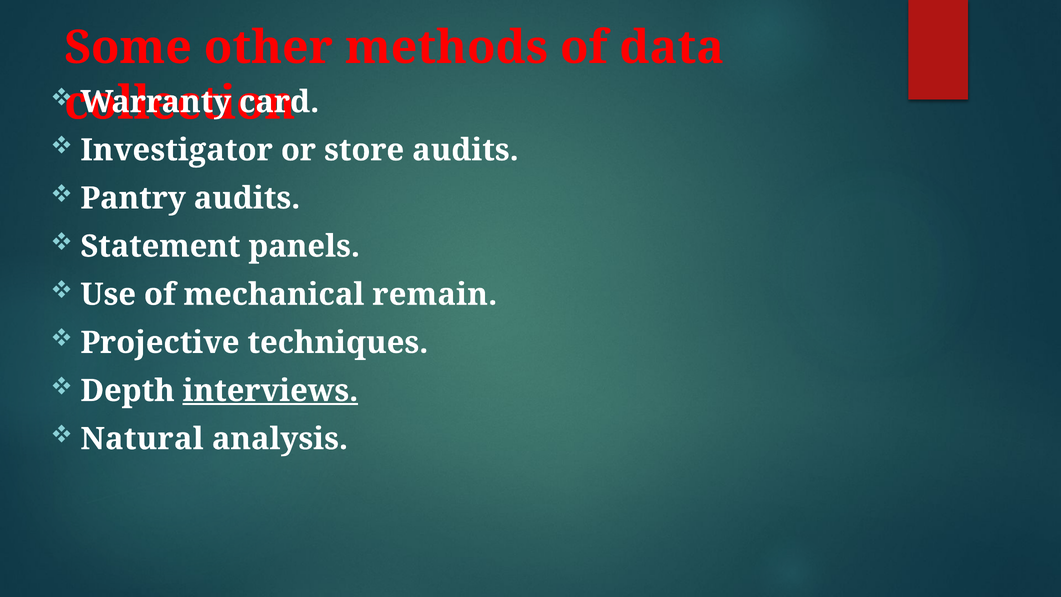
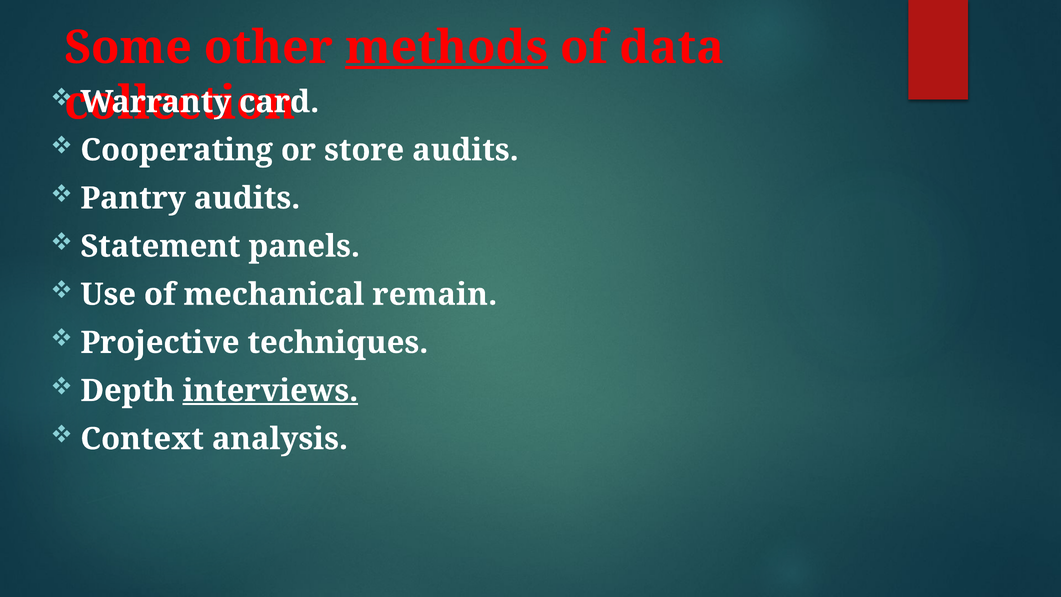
methods underline: none -> present (446, 48)
Investigator: Investigator -> Cooperating (177, 150)
Natural: Natural -> Context (142, 439)
